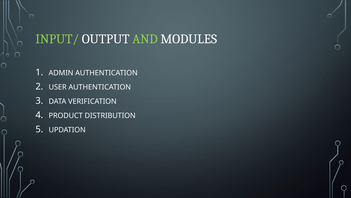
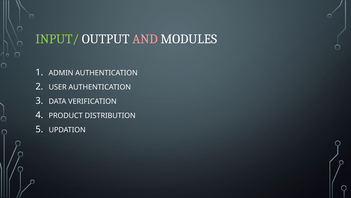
AND colour: light green -> pink (145, 39)
